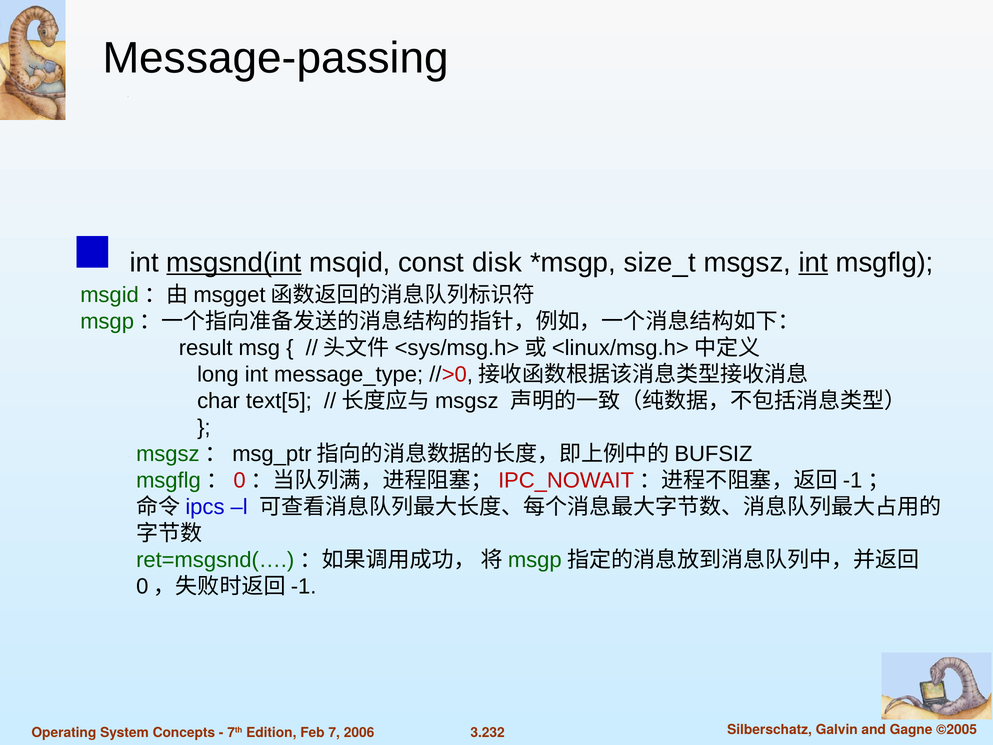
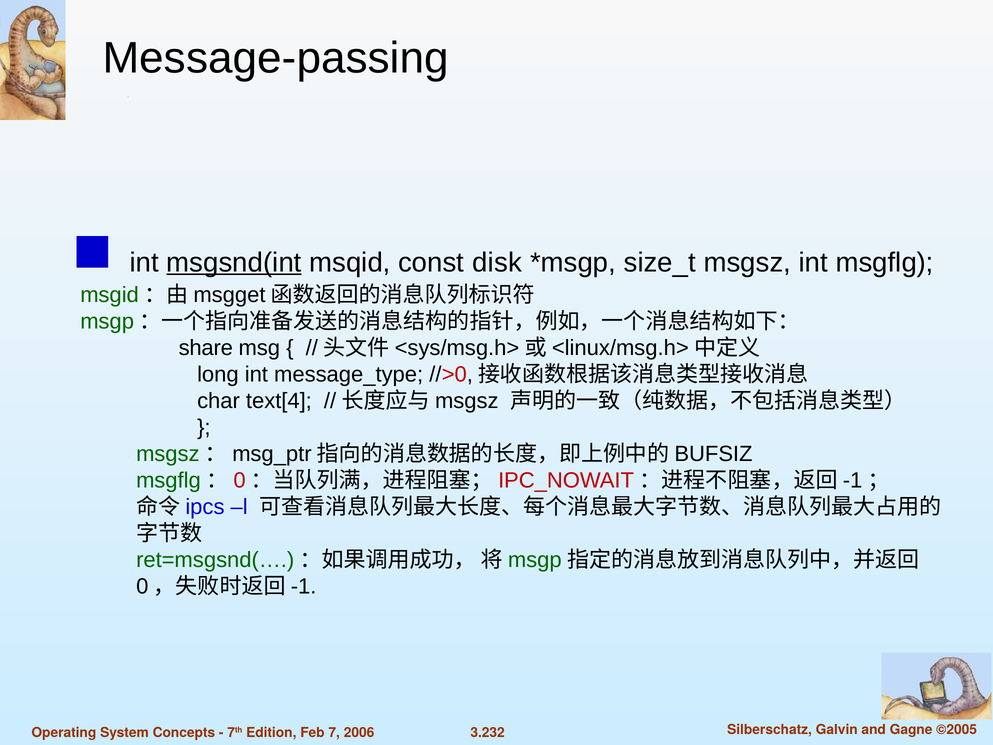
int underline: present -> none (813, 262)
result: result -> share (206, 348)
text[5: text[5 -> text[4 (279, 401)
